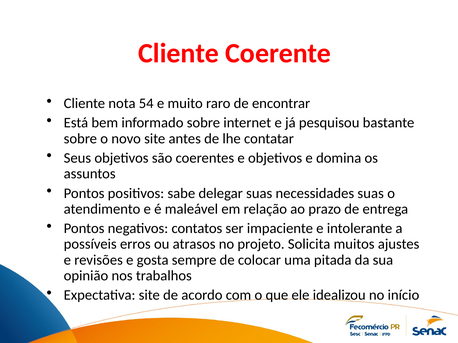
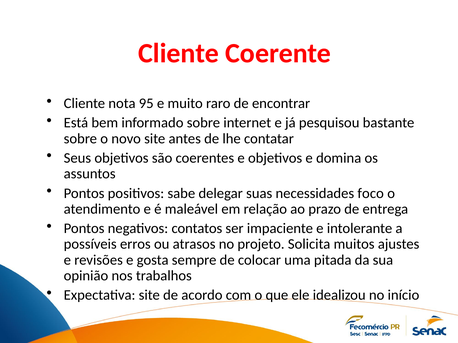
54: 54 -> 95 (146, 104)
necessidades suas: suas -> foco (371, 193)
